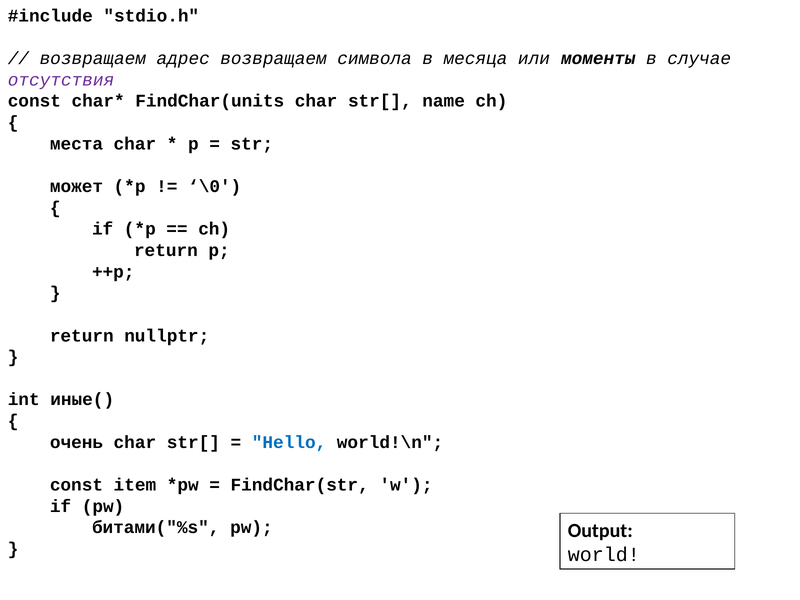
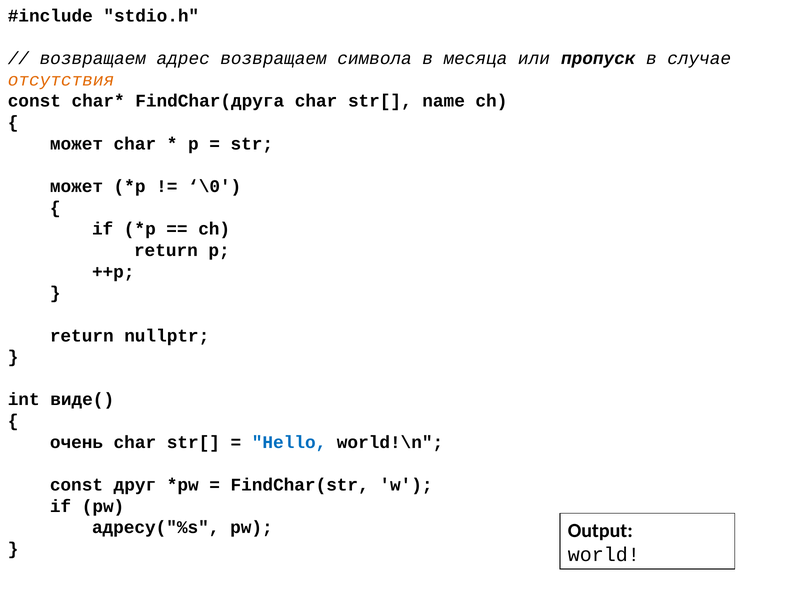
моменты: моменты -> пропуск (598, 58)
отсутствия colour: purple -> orange (61, 80)
FindChar(units: FindChar(units -> FindChar(друга (210, 101)
места: места -> может (77, 144)
иные(: иные( -> виде( (82, 400)
item: item -> друг (135, 485)
битами("%s: битами("%s -> адресу("%s (156, 528)
